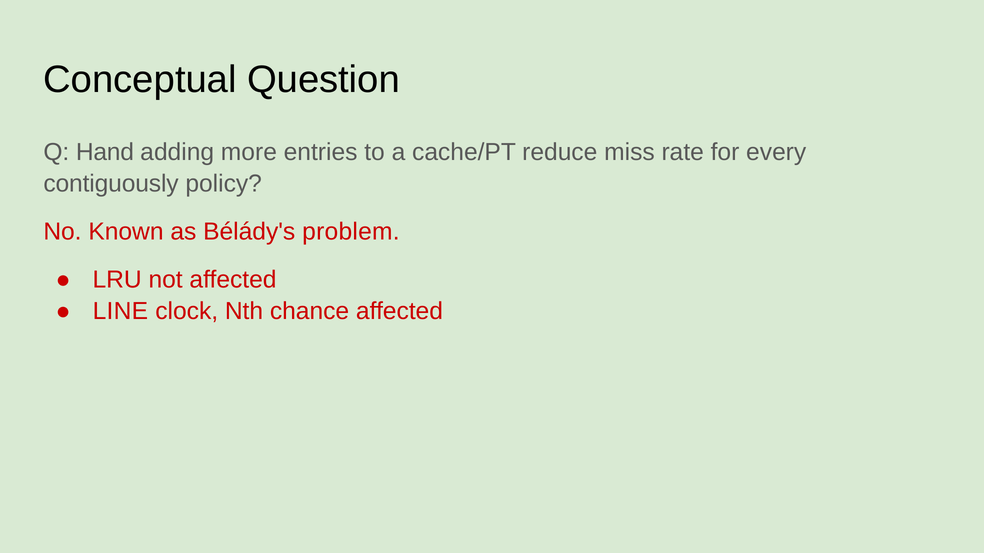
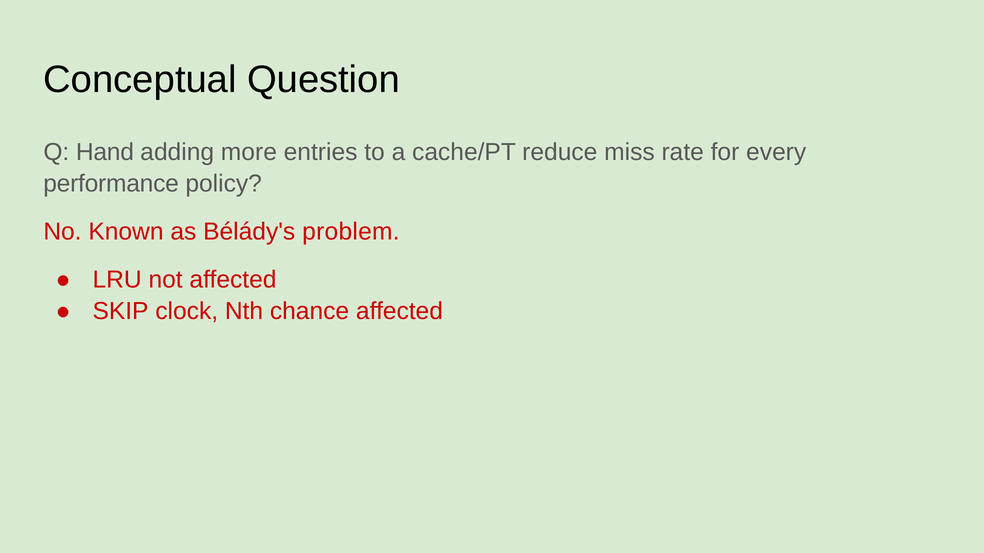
contiguously: contiguously -> performance (111, 184)
LINE: LINE -> SKIP (121, 312)
